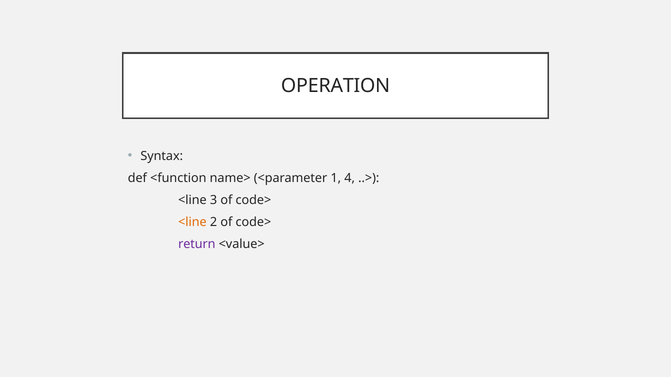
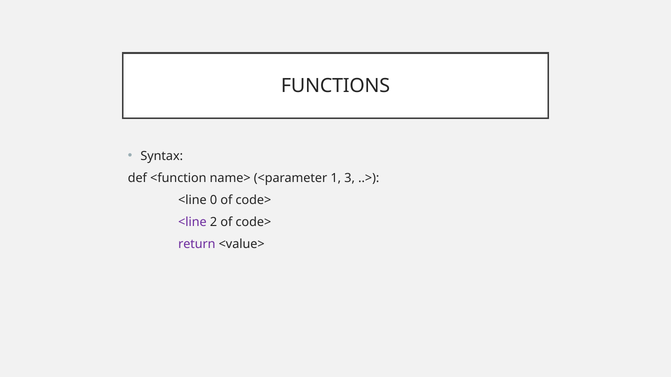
OPERATION: OPERATION -> FUNCTIONS (336, 86)
4: 4 -> 3 (350, 178)
3: 3 -> 0 (213, 200)
<line colour: orange -> purple (192, 222)
